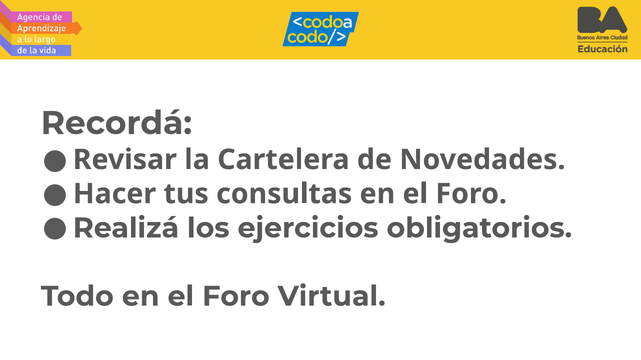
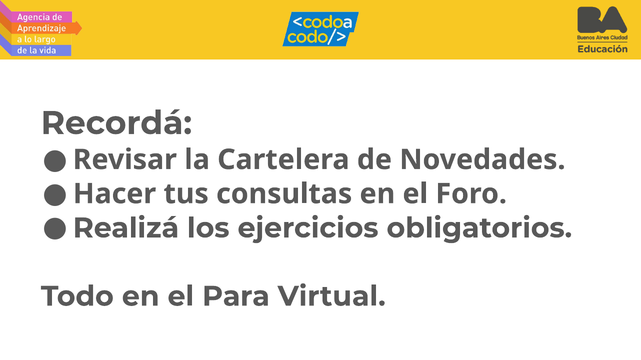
Todo en el Foro: Foro -> Para (236, 297)
